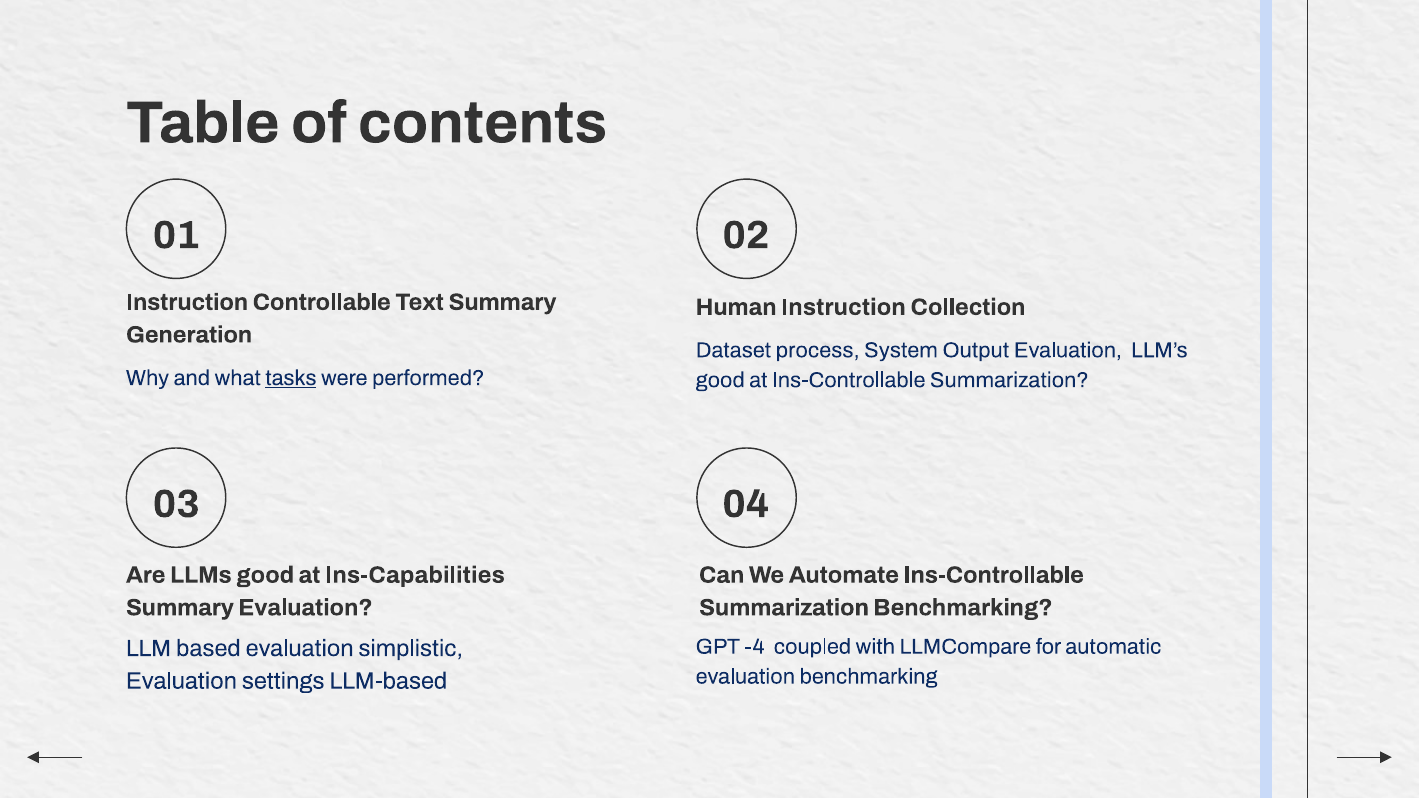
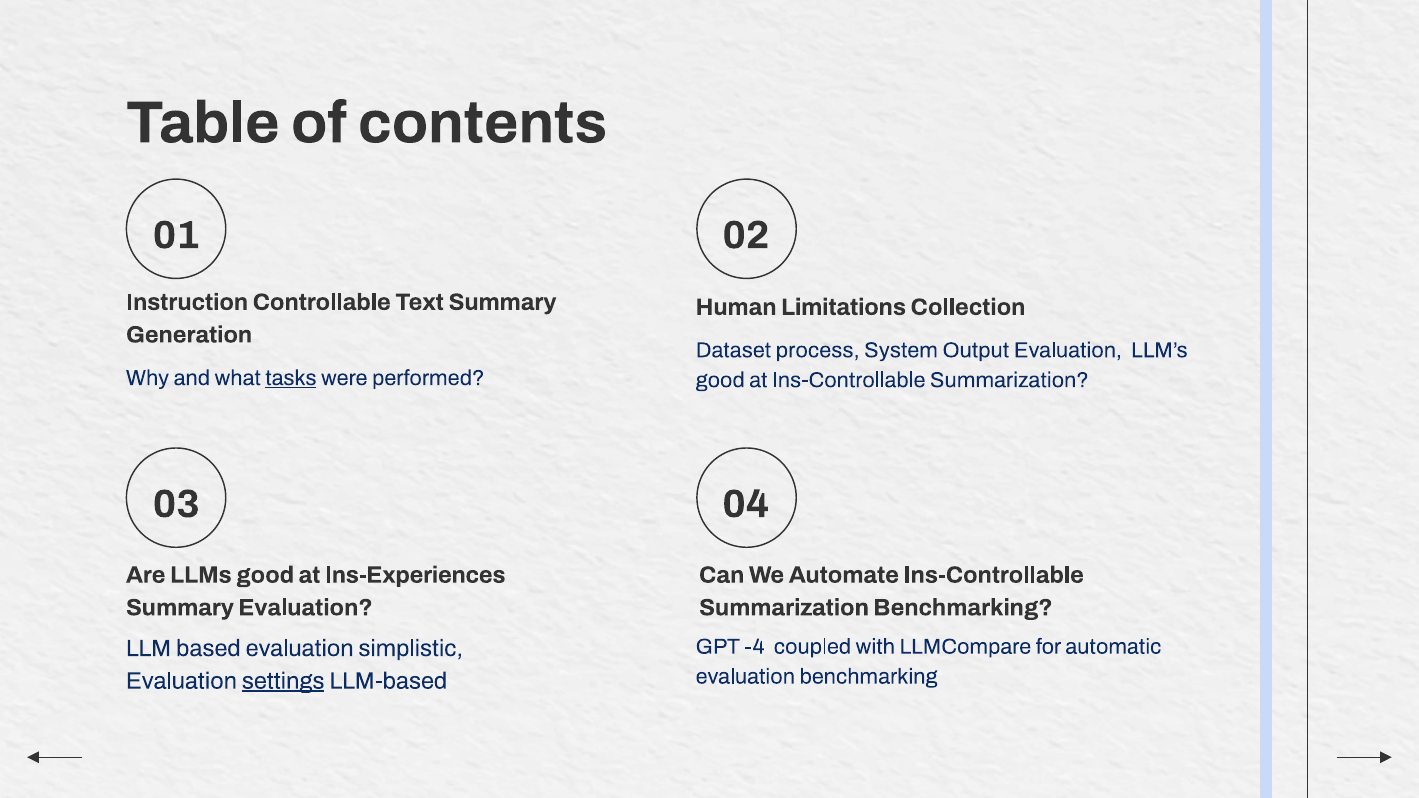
Human Instruction: Instruction -> Limitations (844, 307)
Ins-Capabilities: Ins-Capabilities -> Ins-Experiences (415, 575)
settings underline: none -> present (283, 681)
